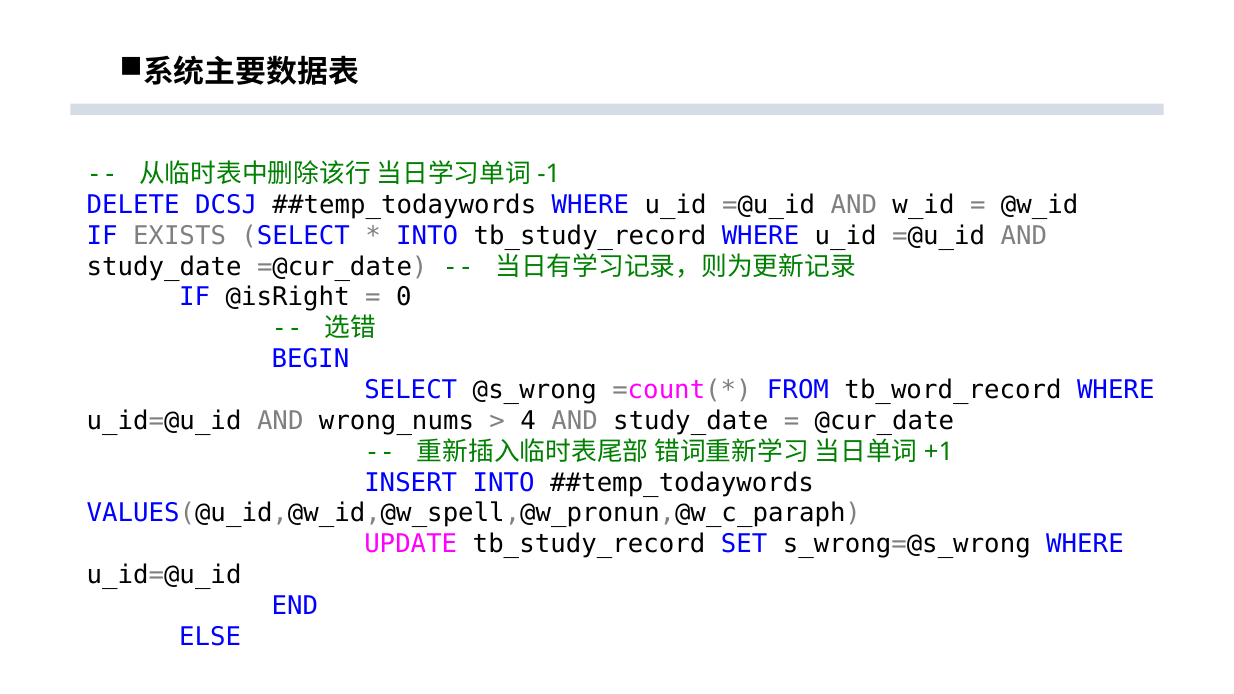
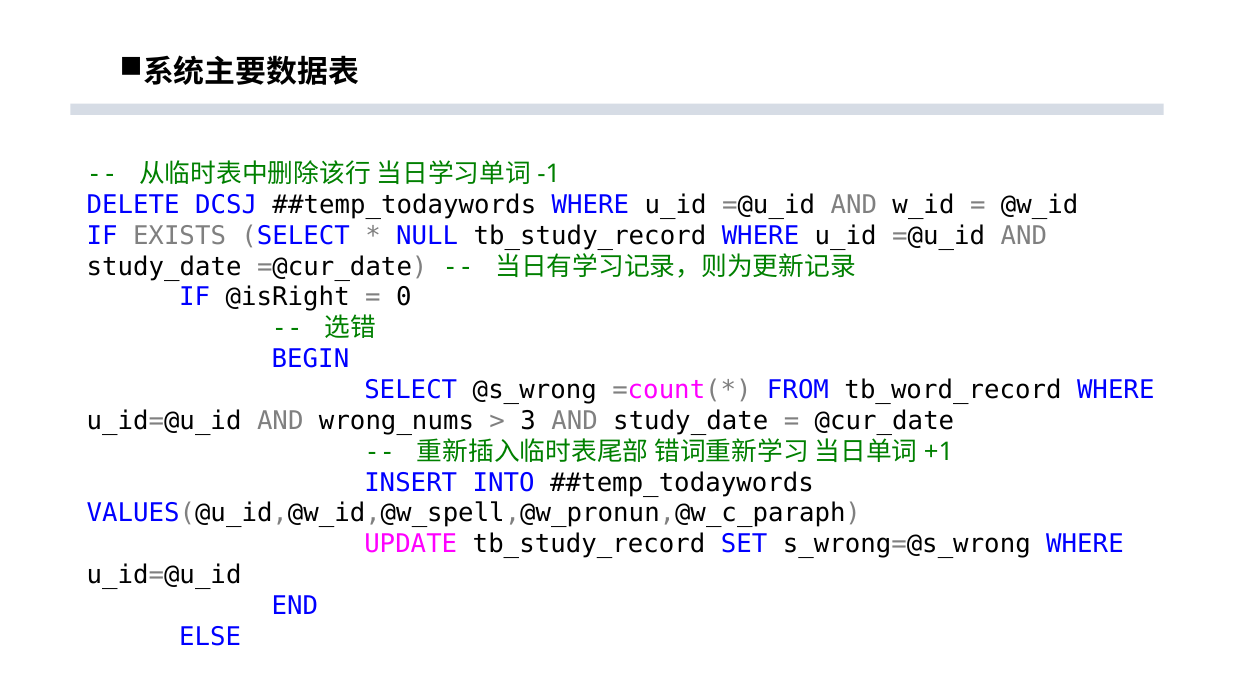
INTO: INTO -> NULL (427, 236)
4: 4 -> 3 (528, 421)
